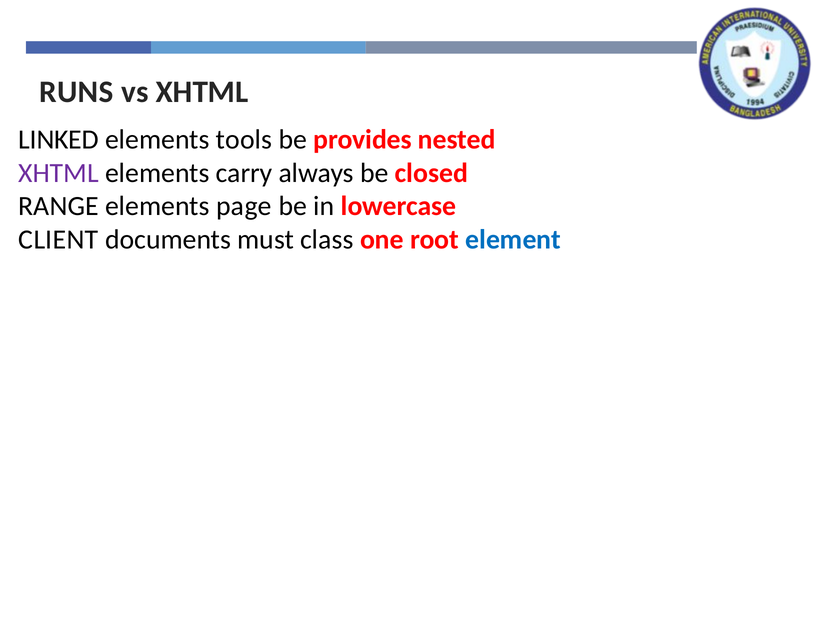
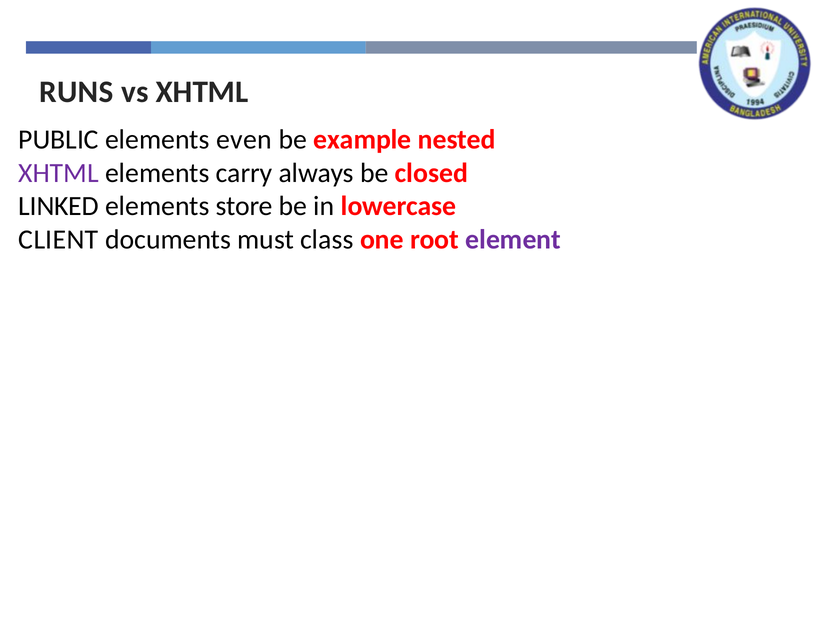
LINKED: LINKED -> PUBLIC (59, 140)
tools: tools -> even (244, 140)
provides: provides -> example (362, 140)
RANGE: RANGE -> LINKED (59, 206)
page: page -> store (244, 206)
element colour: blue -> purple (513, 240)
